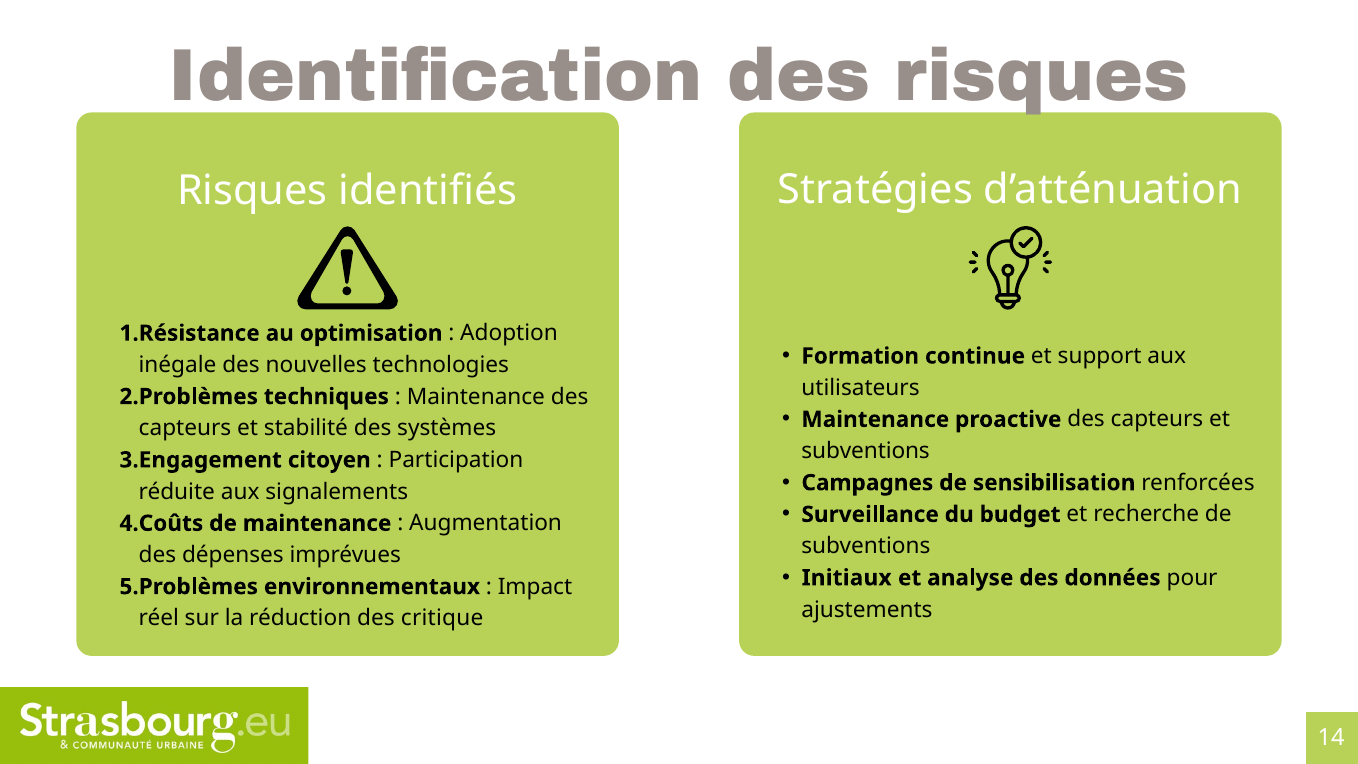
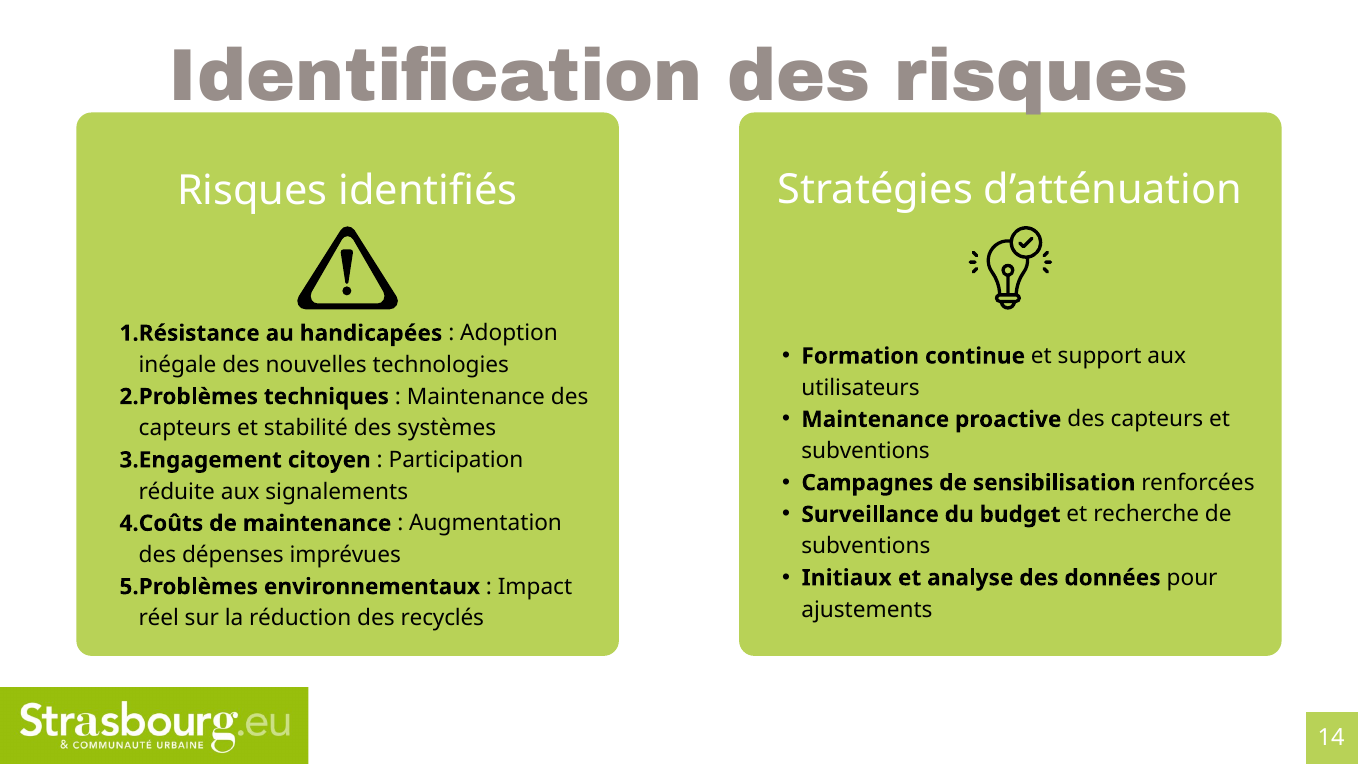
optimisation: optimisation -> handicapées (371, 333)
critique: critique -> recyclés (442, 618)
